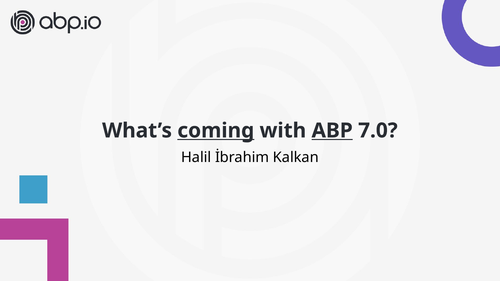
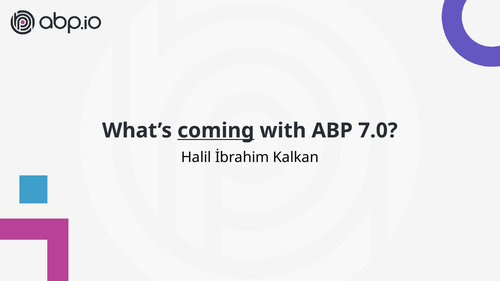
ABP underline: present -> none (332, 131)
